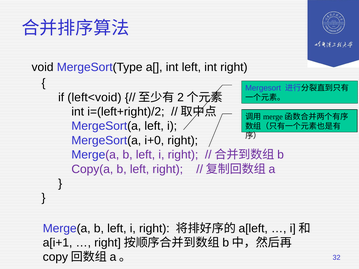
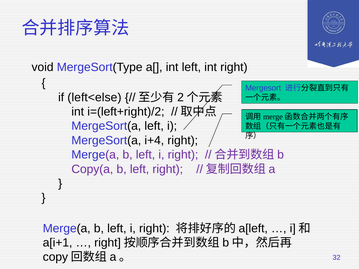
left<void: left<void -> left<else (94, 97)
i+0: i+0 -> i+4 (154, 141)
